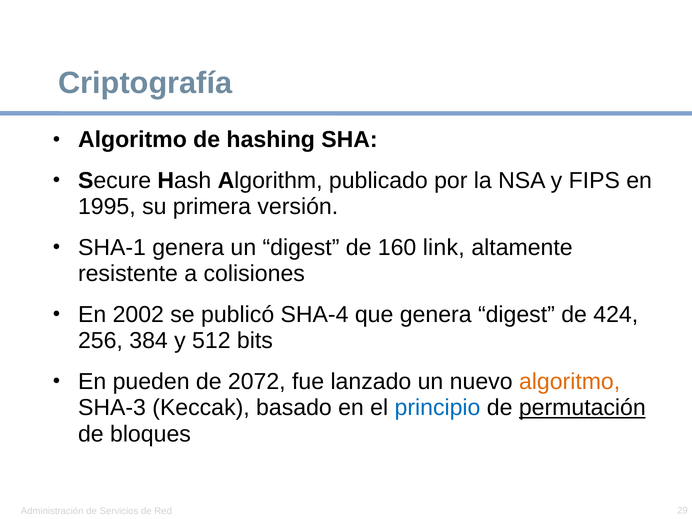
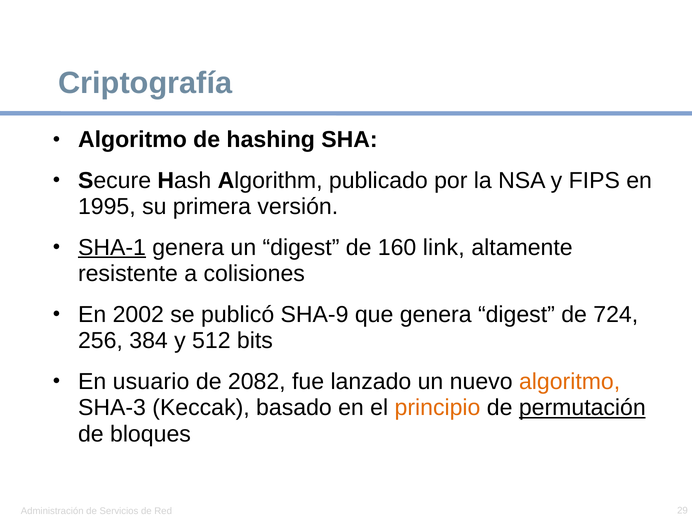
SHA-1 underline: none -> present (112, 247)
SHA-4: SHA-4 -> SHA-9 (315, 314)
424: 424 -> 724 (616, 314)
pueden: pueden -> usuario (151, 381)
2072: 2072 -> 2082 (257, 381)
principio colour: blue -> orange (438, 408)
